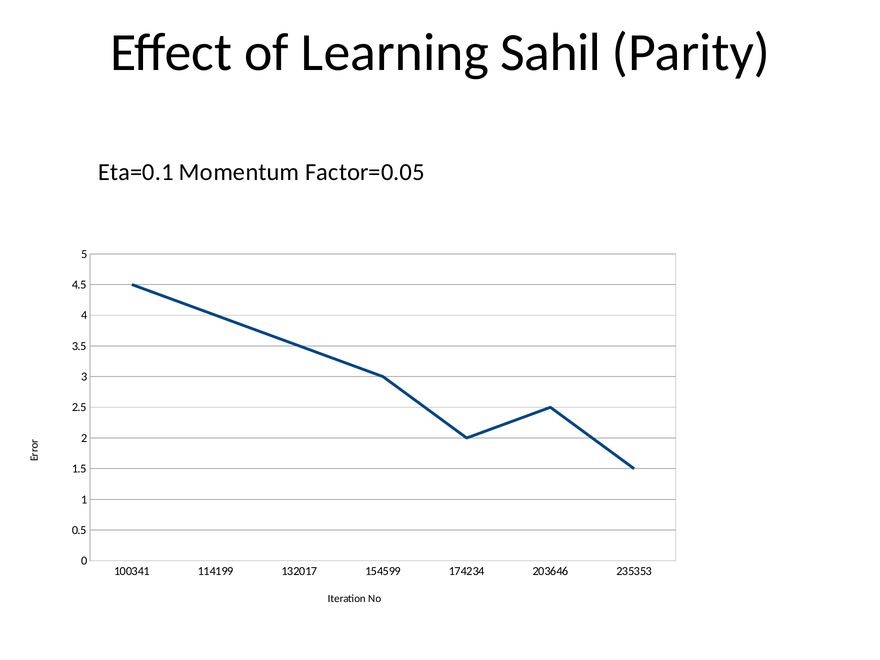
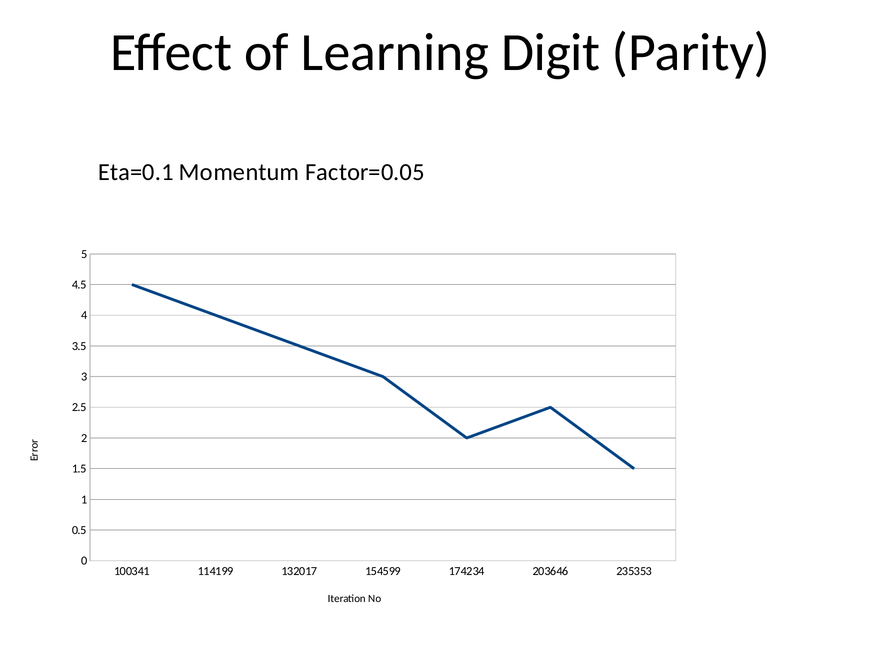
Sahil: Sahil -> Digit (551, 52)
